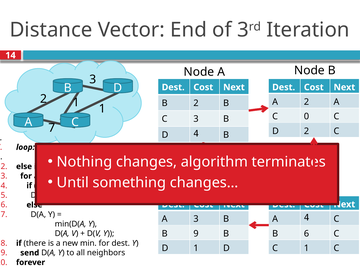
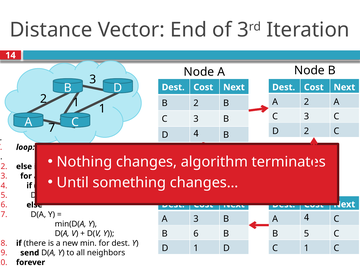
0: 0 -> 3 (306, 116)
9: 9 -> 6 (196, 234)
6: 6 -> 5 (306, 234)
